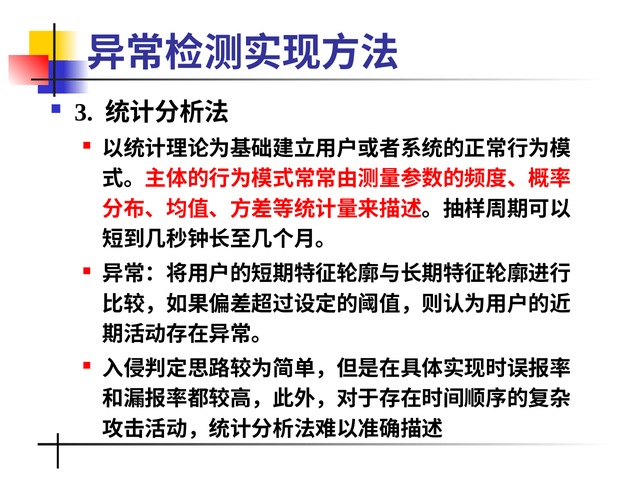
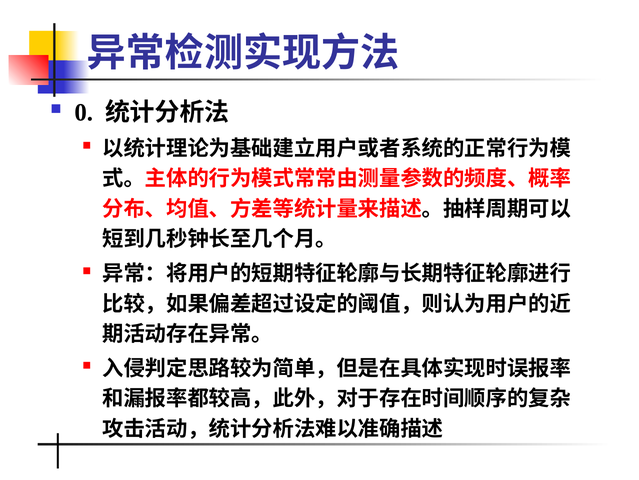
3: 3 -> 0 (84, 112)
